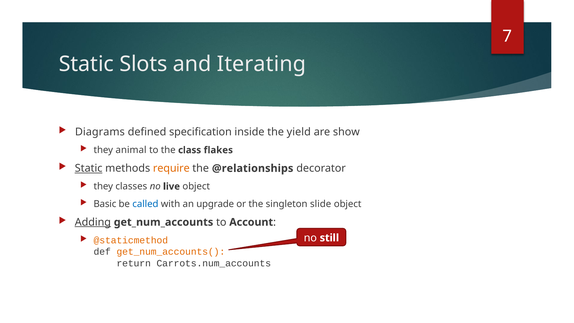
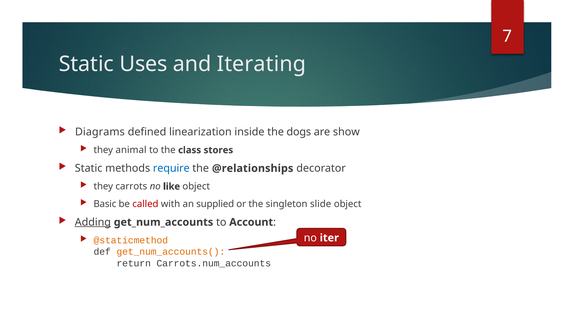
Slots: Slots -> Uses (143, 64)
specification: specification -> linearization (200, 132)
yield: yield -> dogs (299, 132)
flakes: flakes -> stores (218, 150)
Static underline: present -> none (89, 168)
require colour: orange -> blue (171, 168)
classes: classes -> carrots (131, 186)
live: live -> like (172, 186)
called colour: blue -> red (145, 204)
upgrade: upgrade -> supplied (215, 204)
still: still -> iter (329, 238)
